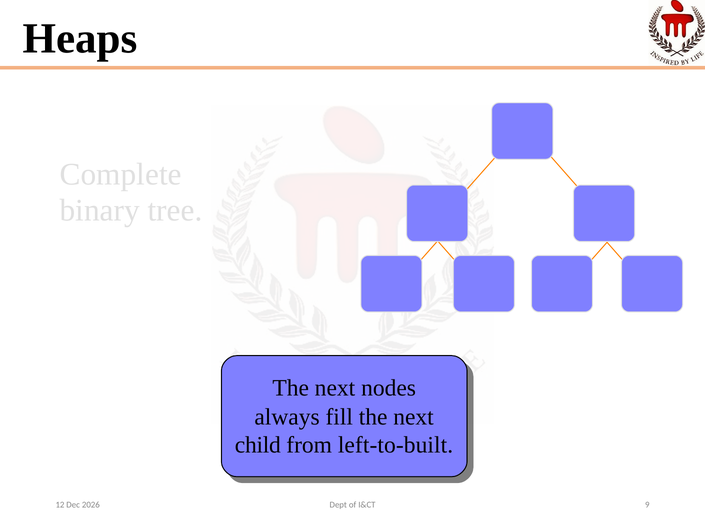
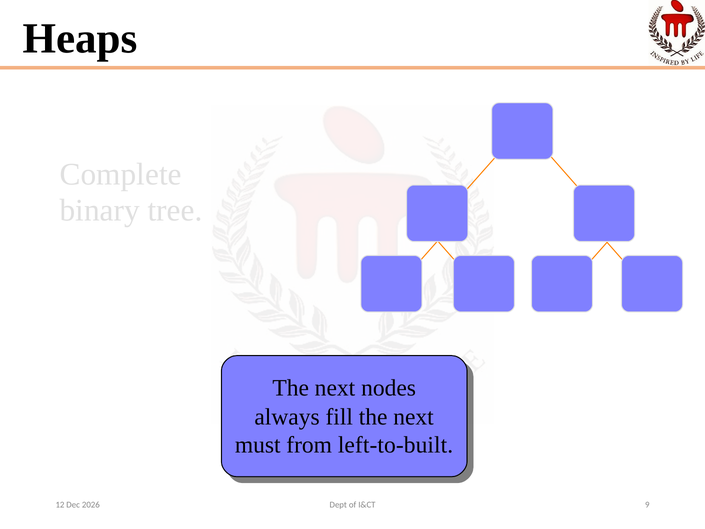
child: child -> must (258, 445)
